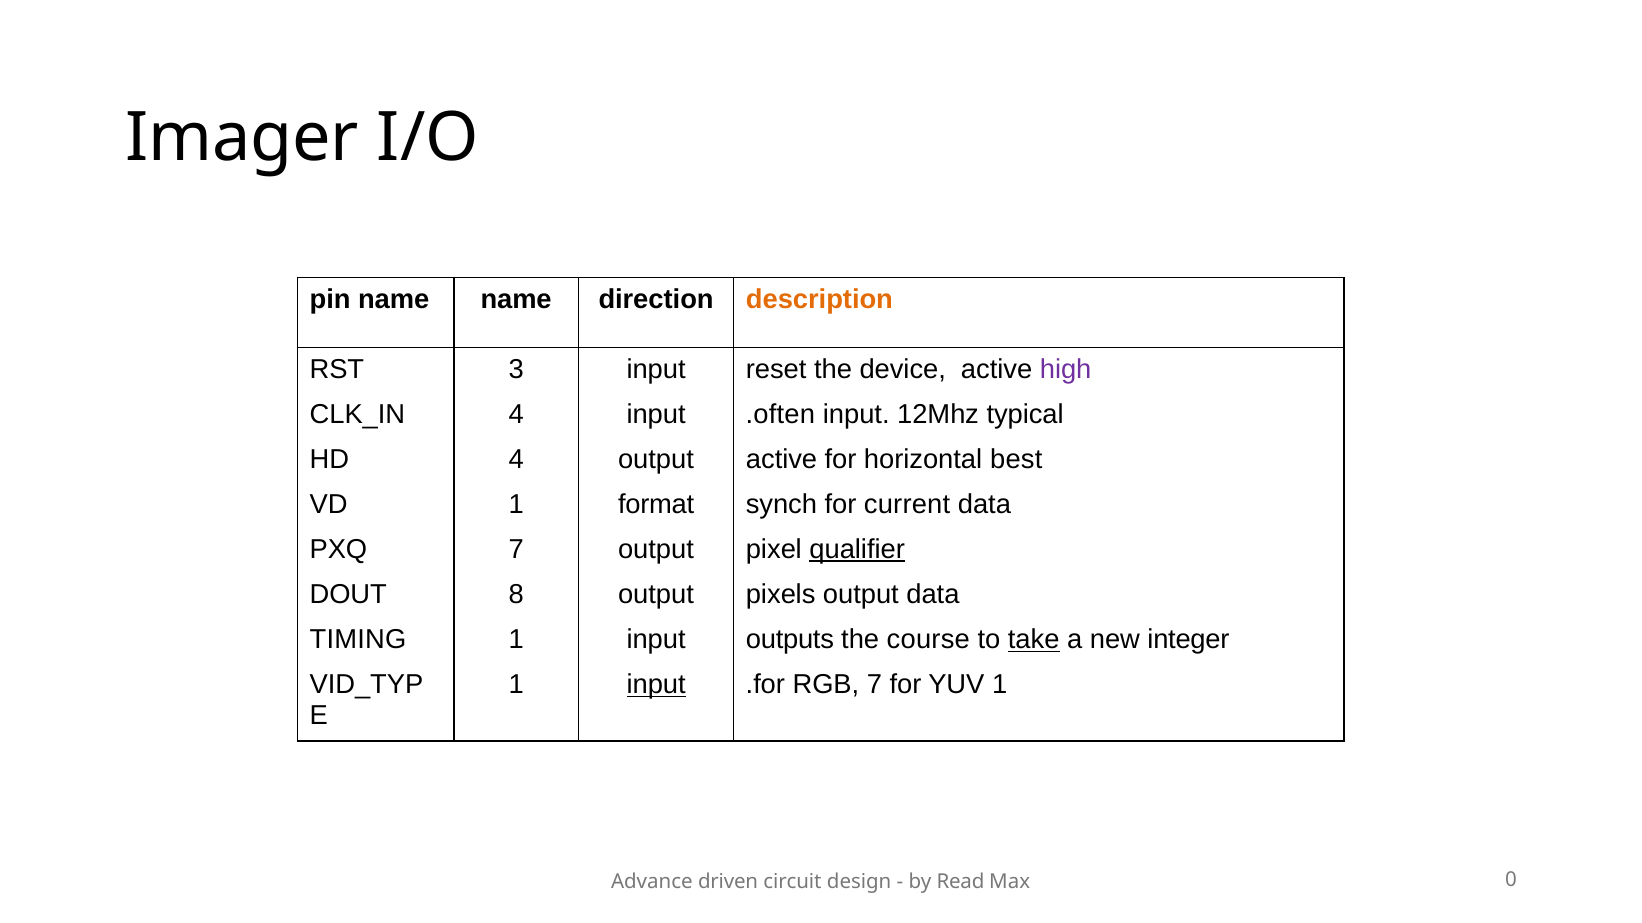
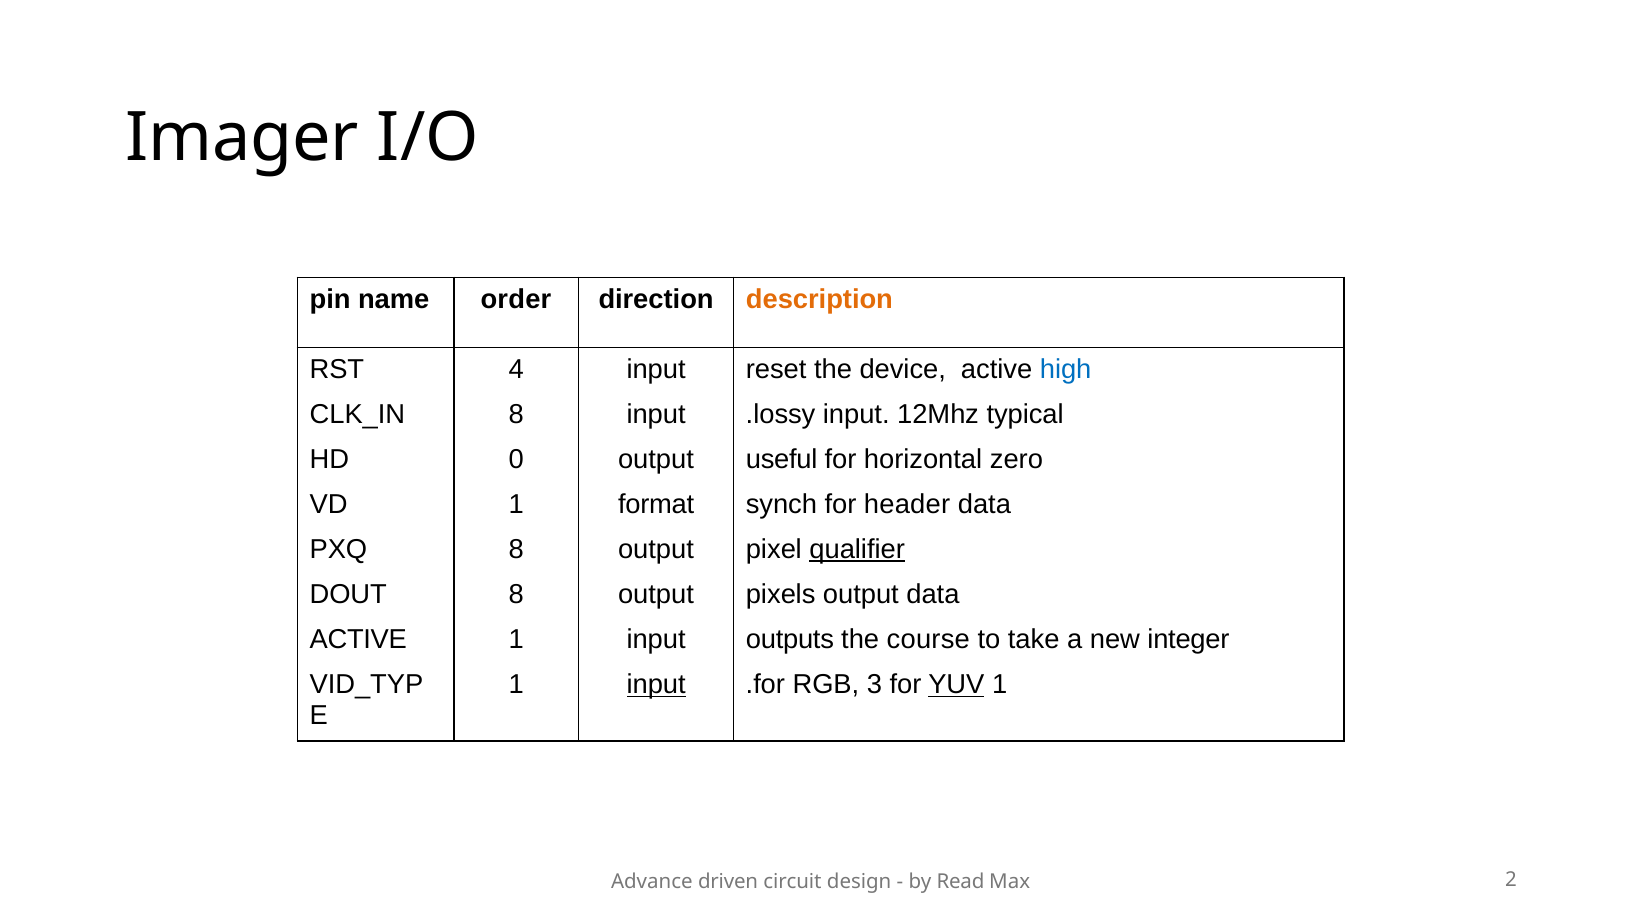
name name: name -> order (516, 299)
3: 3 -> 4 (516, 369)
high colour: purple -> blue (1066, 369)
4: 4 -> 8 (516, 414)
often: often -> lossy (784, 414)
HD 4: 4 -> 0 (516, 460)
output active: active -> useful (782, 460)
best: best -> zero (1016, 460)
current: current -> header (907, 505)
PXQ 7: 7 -> 8 (516, 550)
TIMING: TIMING -> ACTIVE (358, 640)
take underline: present -> none (1034, 640)
RGB 7: 7 -> 3 (874, 685)
YUV underline: none -> present (956, 685)
0: 0 -> 2 (1511, 880)
